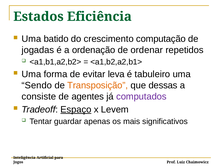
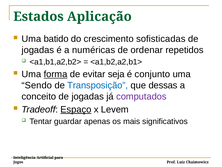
Eficiência: Eficiência -> Aplicação (99, 17)
computação: computação -> sofisticadas (161, 39)
ordenação: ordenação -> numéricas (94, 50)
forma underline: none -> present (56, 74)
leva: leva -> seja (116, 74)
tabuleiro: tabuleiro -> conjunto (152, 74)
Transposição colour: orange -> blue (98, 85)
consiste: consiste -> conceito (39, 96)
agentes: agentes -> jogadas (88, 96)
